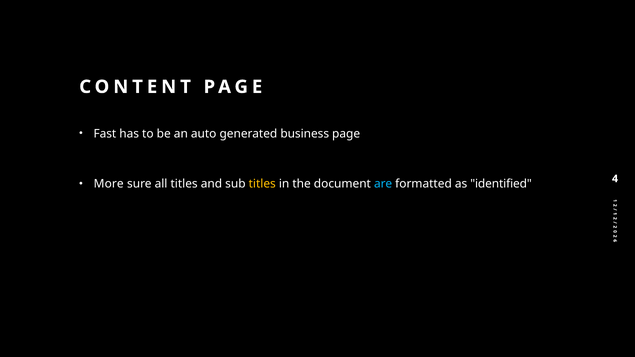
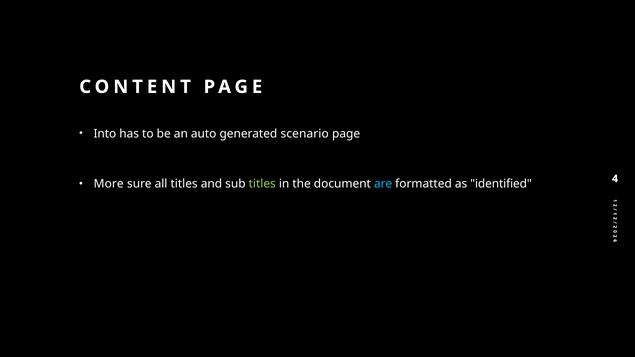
Fast: Fast -> Into (105, 134)
business: business -> scenario (305, 134)
titles colour: yellow -> light green (262, 184)
